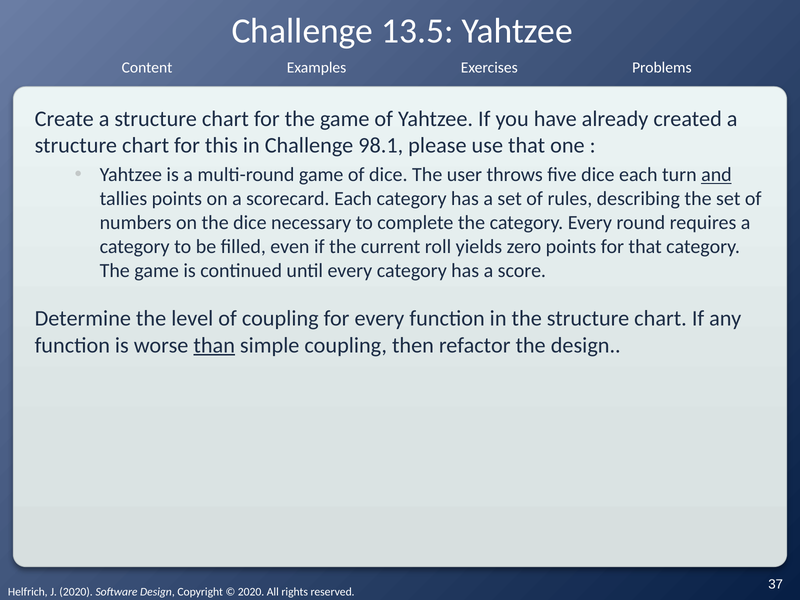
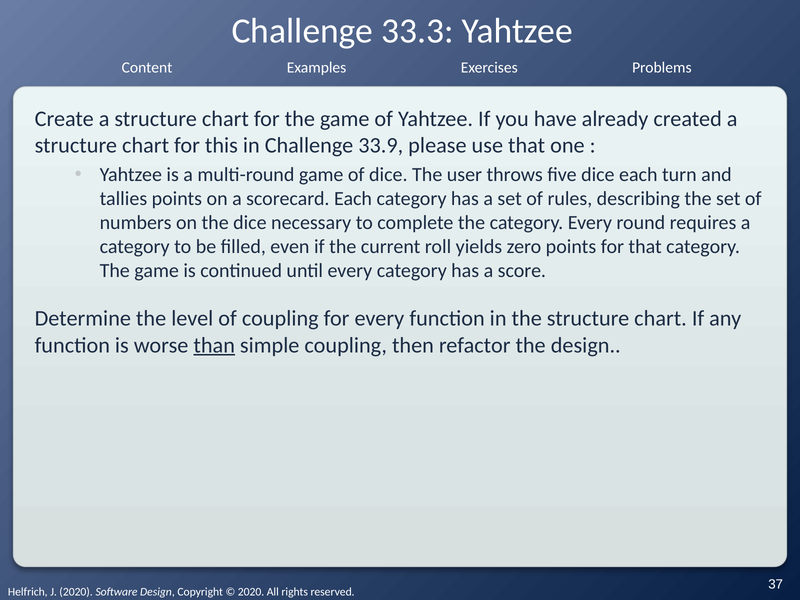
13.5: 13.5 -> 33.3 (417, 31)
98.1: 98.1 -> 33.9 (381, 146)
and underline: present -> none (716, 175)
